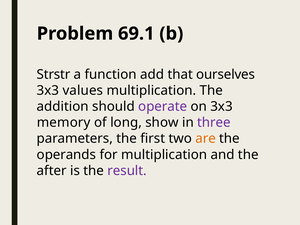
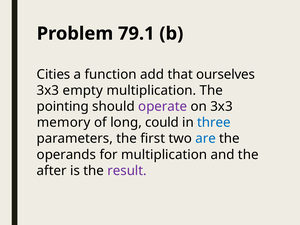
69.1: 69.1 -> 79.1 (136, 34)
Strstr: Strstr -> Cities (54, 75)
values: values -> empty (83, 91)
addition: addition -> pointing (63, 107)
show: show -> could (162, 123)
three colour: purple -> blue (214, 123)
are colour: orange -> blue (206, 139)
